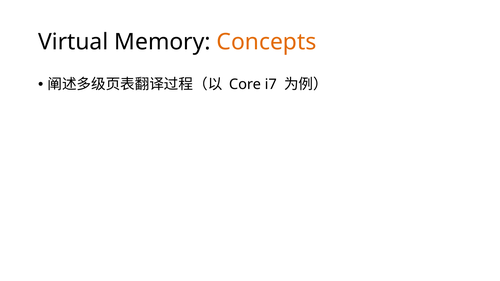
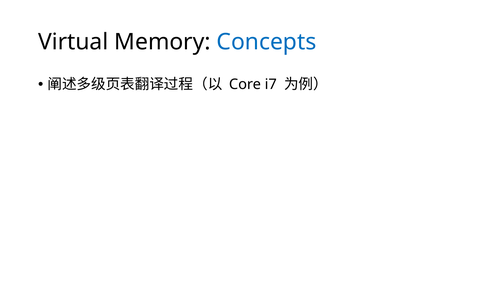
Concepts colour: orange -> blue (266, 42)
